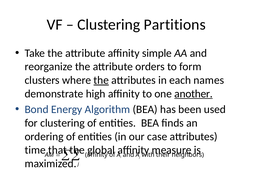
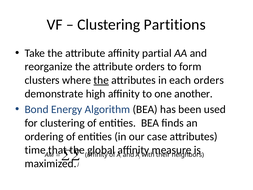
simple: simple -> partial (157, 53)
each names: names -> orders (209, 80)
another underline: present -> none (194, 94)
